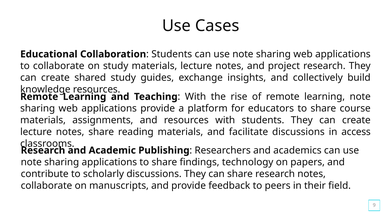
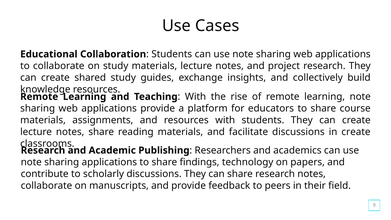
in access: access -> create (356, 132)
